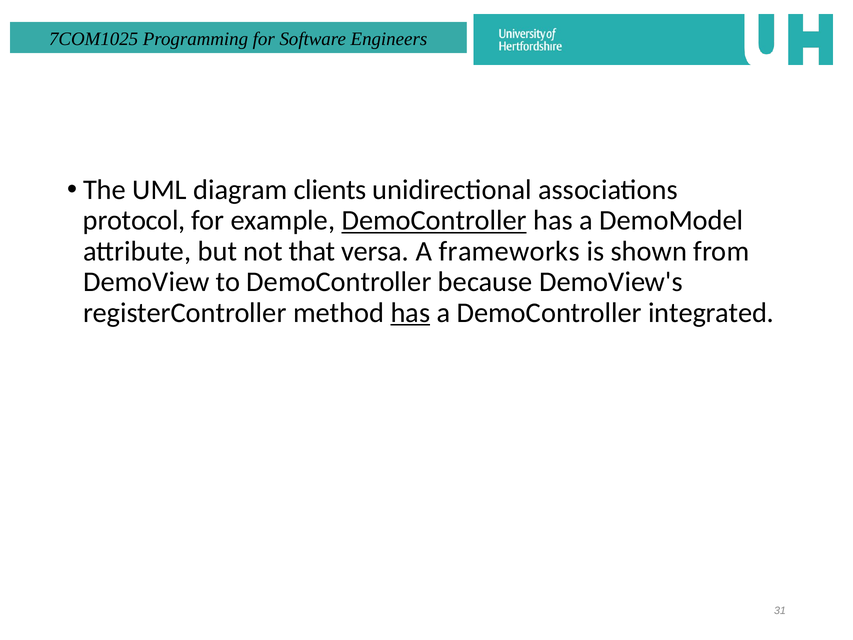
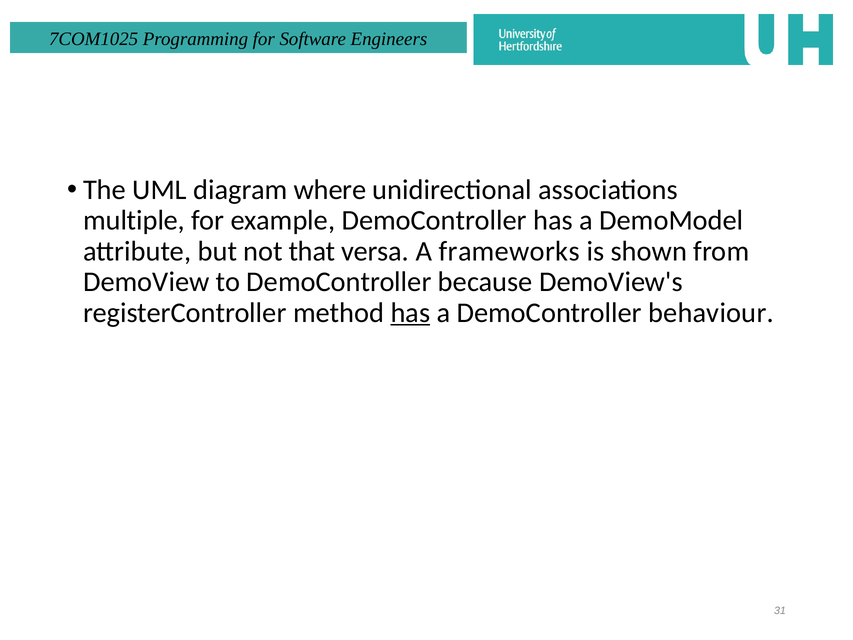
clients: clients -> where (330, 190)
protocol: protocol -> multiple (134, 220)
DemoController underline: present -> none (434, 220)
integrated: integrated -> behaviour (711, 313)
